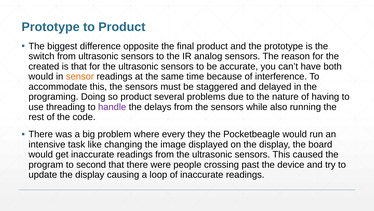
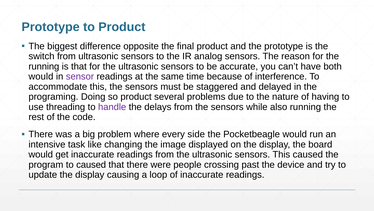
created: created -> running (44, 66)
sensor colour: orange -> purple (80, 76)
they: they -> side (196, 134)
to second: second -> caused (91, 164)
